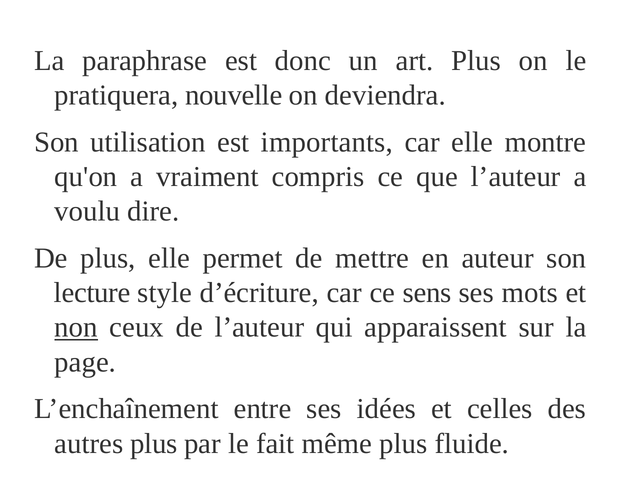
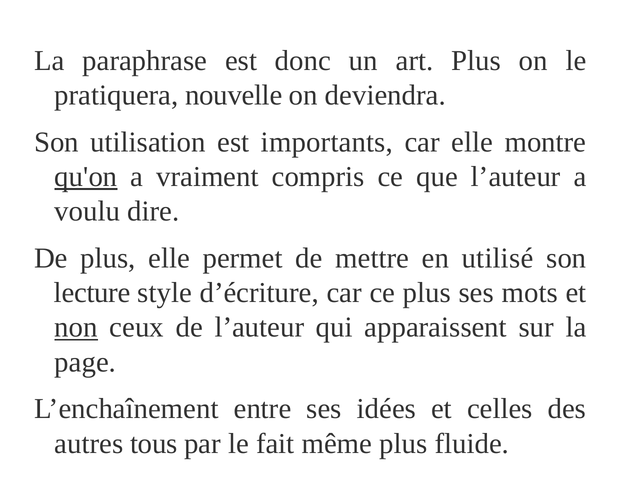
qu'on underline: none -> present (86, 177)
auteur: auteur -> utilisé (498, 258)
ce sens: sens -> plus (427, 293)
autres plus: plus -> tous (154, 444)
